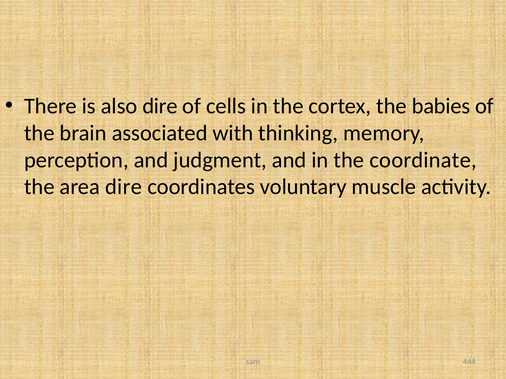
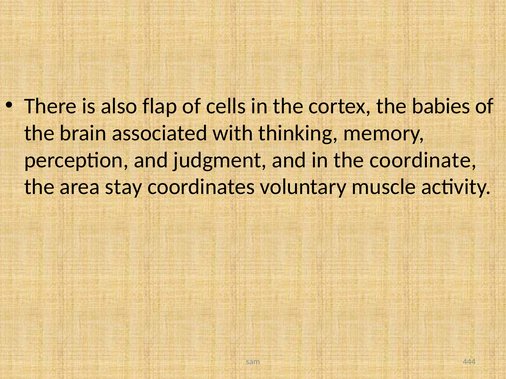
also dire: dire -> flap (160, 106)
area dire: dire -> stay (124, 187)
